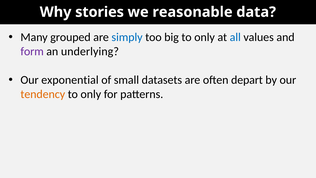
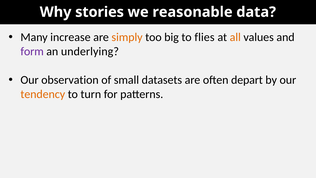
grouped: grouped -> increase (70, 37)
simply colour: blue -> orange (127, 37)
big to only: only -> flies (204, 37)
all colour: blue -> orange (235, 37)
exponential: exponential -> observation (70, 80)
only: only -> turn (91, 94)
